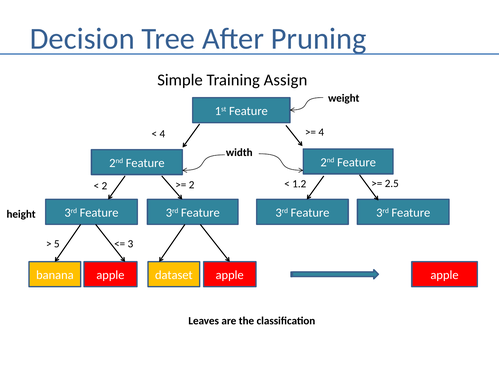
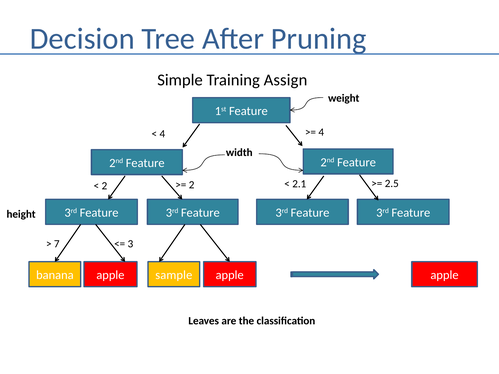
1.2: 1.2 -> 2.1 (299, 184)
5: 5 -> 7 (57, 244)
dataset: dataset -> sample (174, 275)
